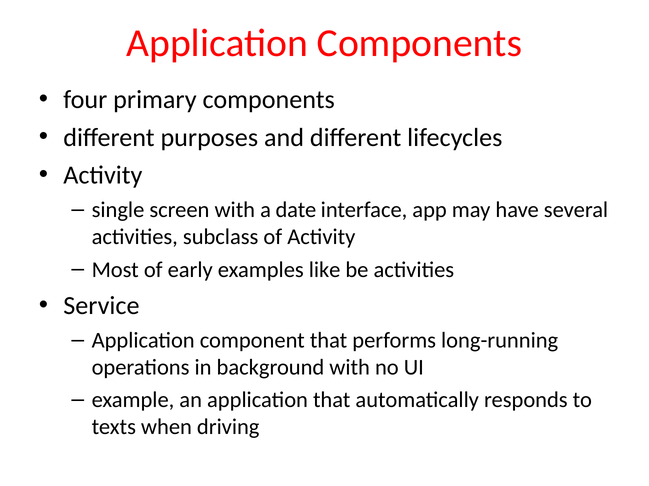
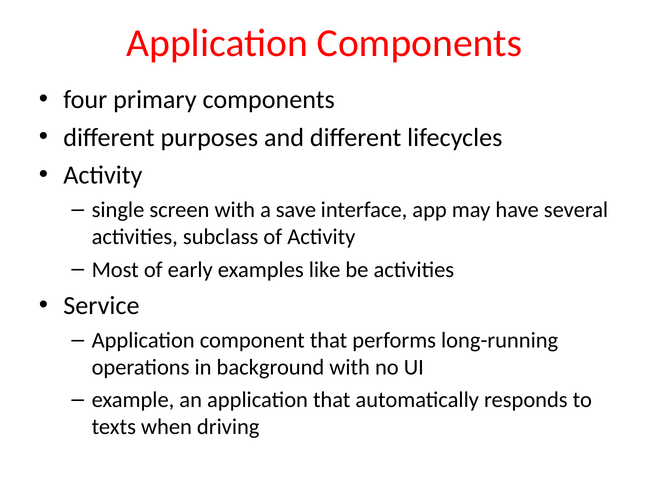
date: date -> save (296, 210)
